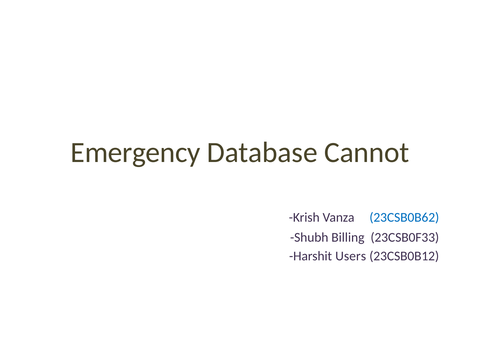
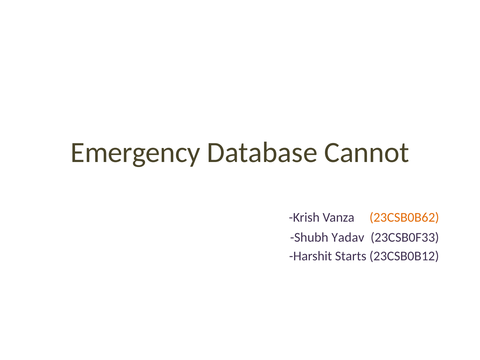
23CSB0B62 colour: blue -> orange (404, 217)
Billing: Billing -> Yadav (348, 238)
Users: Users -> Starts (351, 256)
